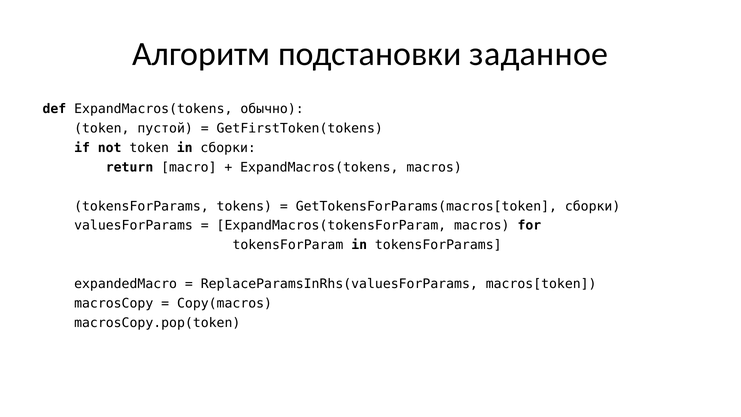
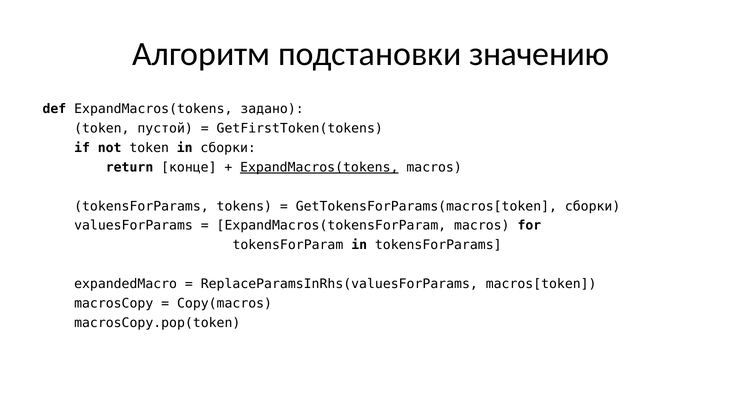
заданное: заданное -> значению (539, 54)
обычно: обычно -> задано (272, 109)
macro: macro -> конце (189, 167)
ExpandMacros(tokens underline: none -> present (319, 167)
